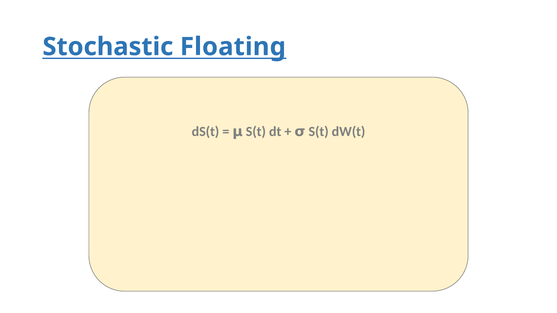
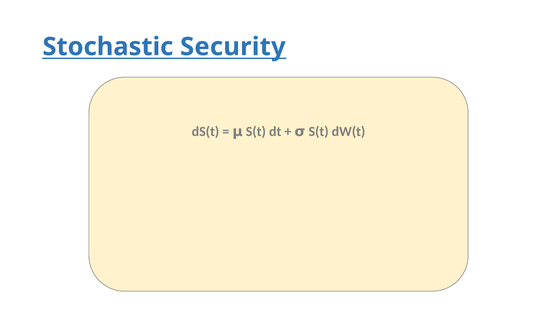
Floating: Floating -> Security (233, 47)
